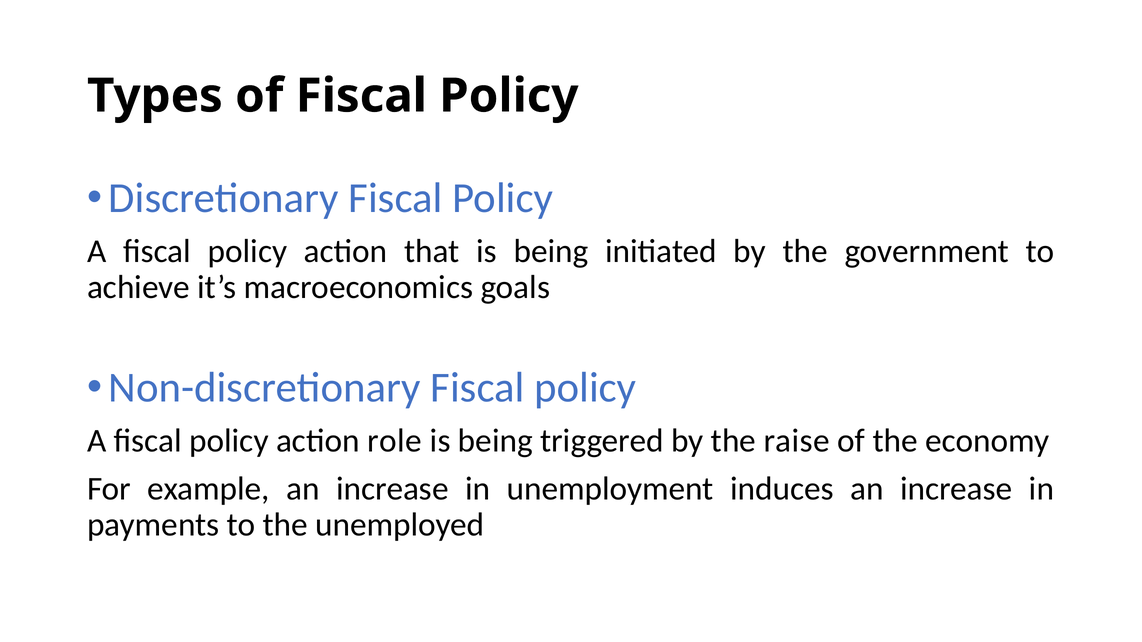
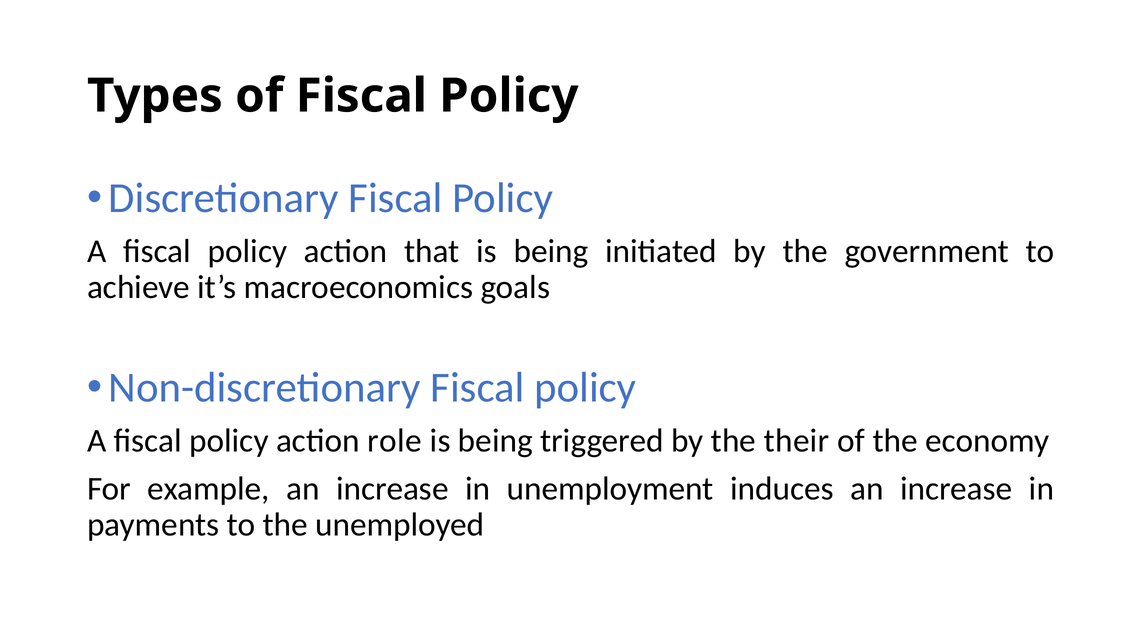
raise: raise -> their (797, 441)
